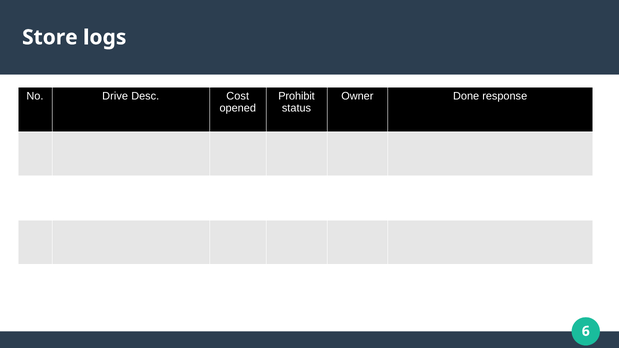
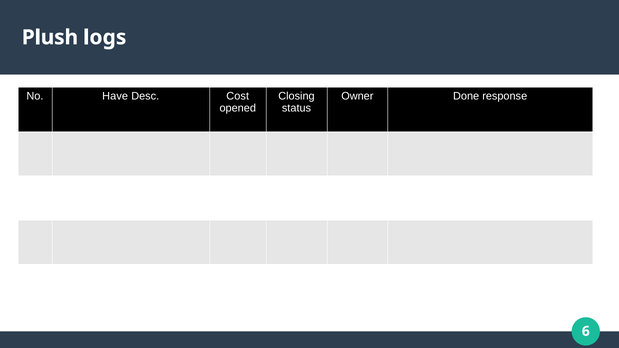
Store: Store -> Plush (50, 37)
Drive: Drive -> Have (115, 96)
Prohibit: Prohibit -> Closing (296, 96)
